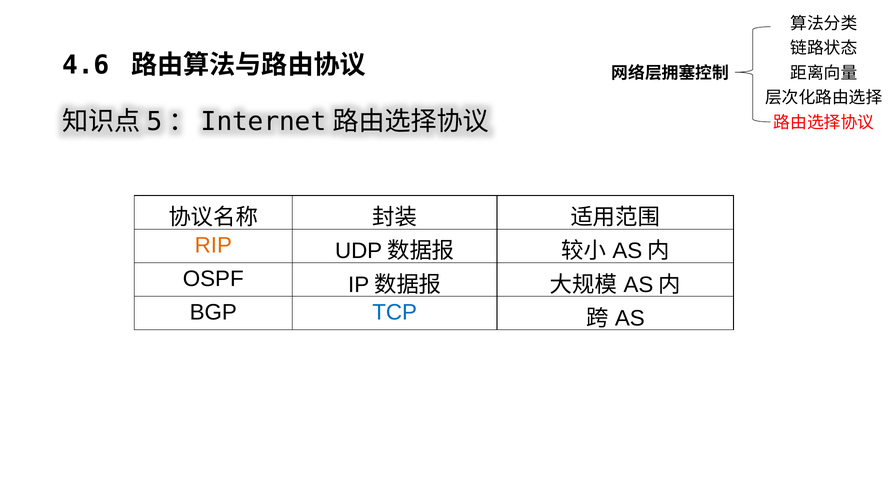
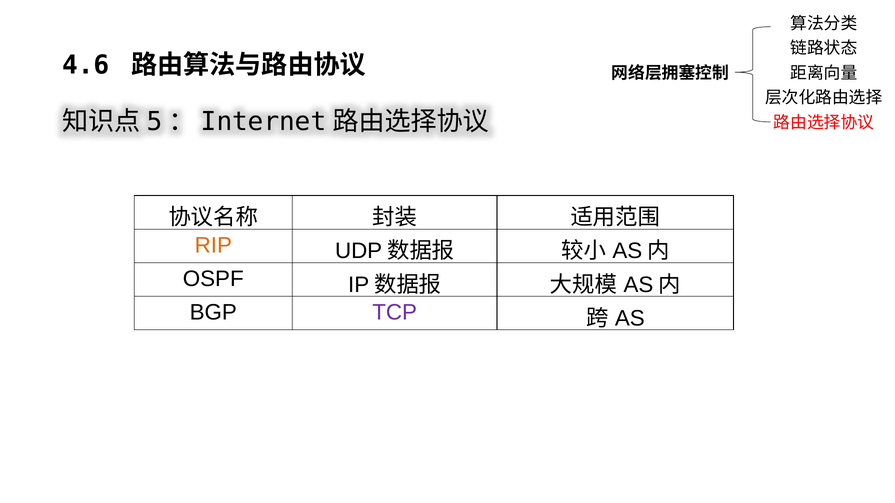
TCP colour: blue -> purple (395, 313)
